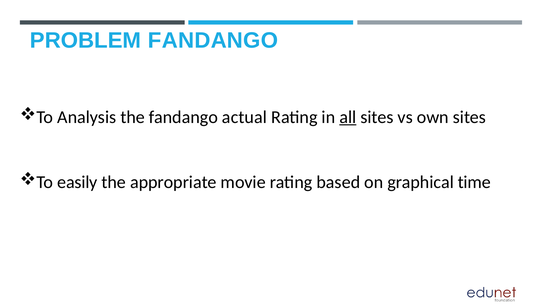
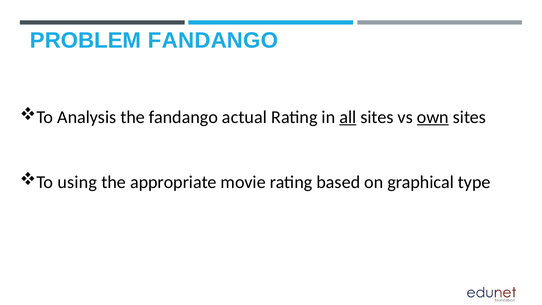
own underline: none -> present (433, 117)
easily: easily -> using (77, 182)
time: time -> type (474, 182)
